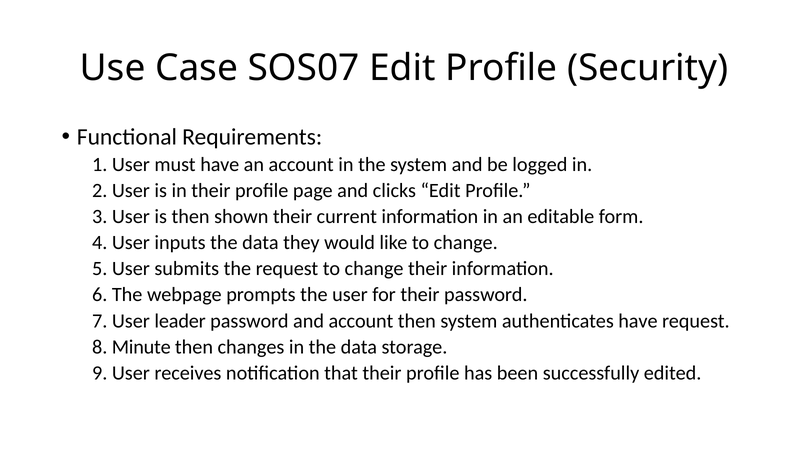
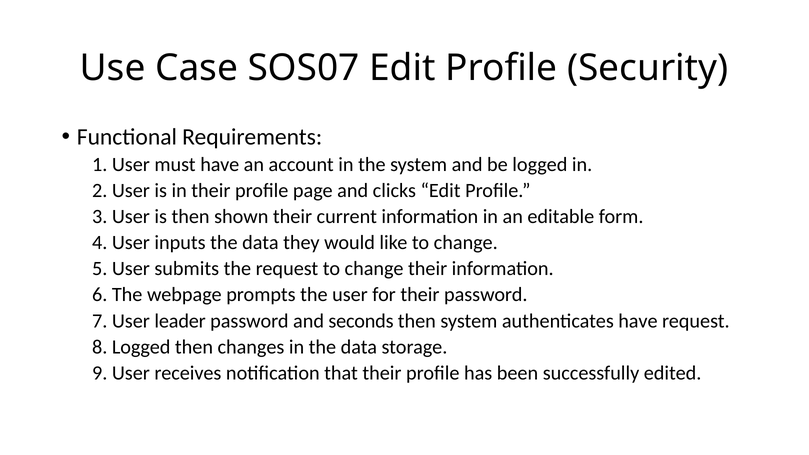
and account: account -> seconds (361, 321)
8 Minute: Minute -> Logged (141, 347)
